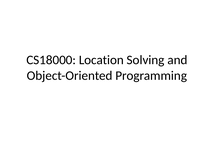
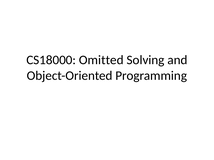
Location: Location -> Omitted (101, 60)
